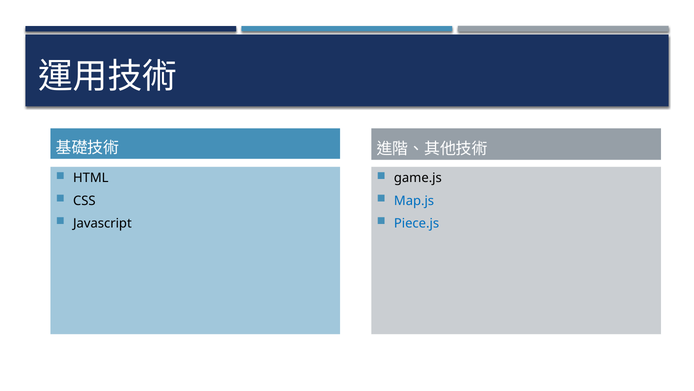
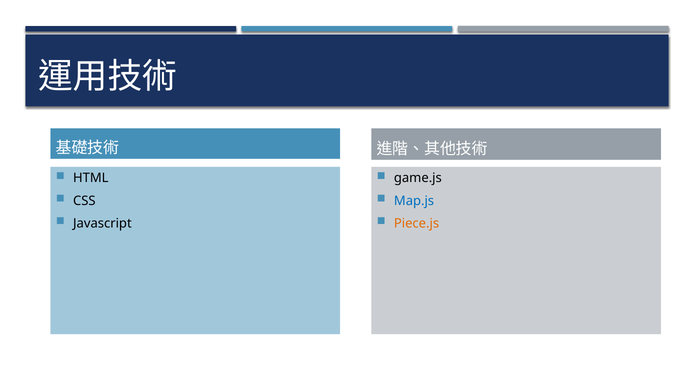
Piece.js colour: blue -> orange (417, 223)
